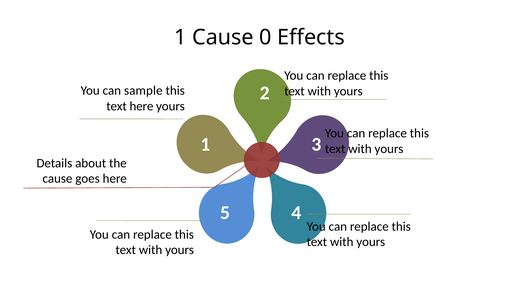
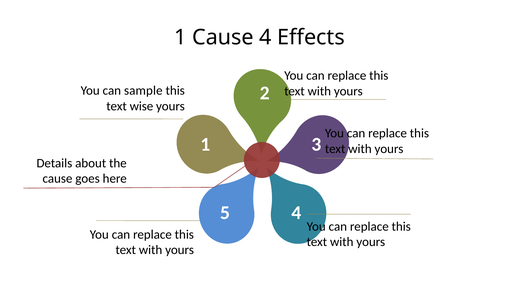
Cause 0: 0 -> 4 (265, 38)
text here: here -> wise (141, 106)
